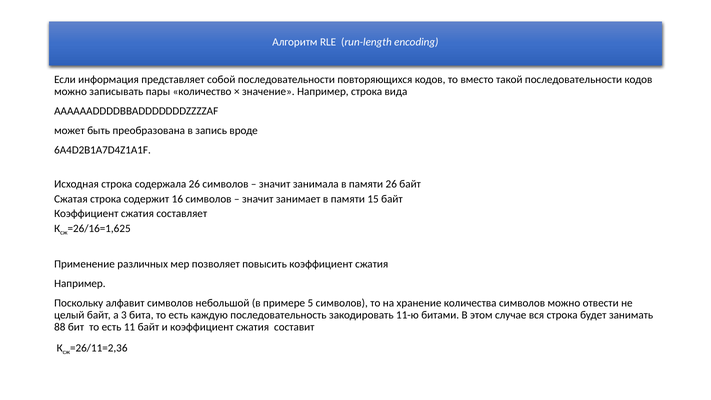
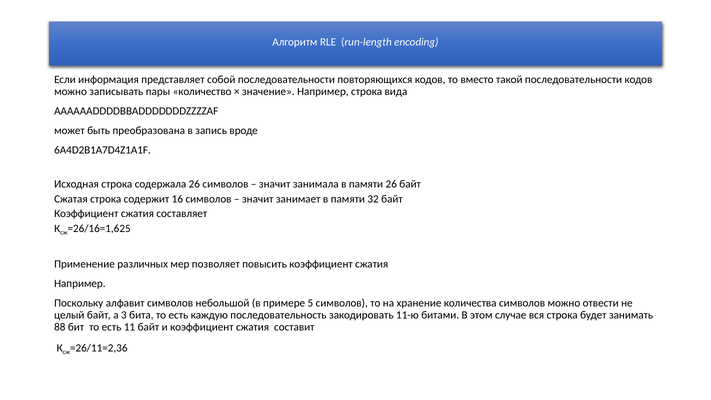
15: 15 -> 32 (373, 199)
